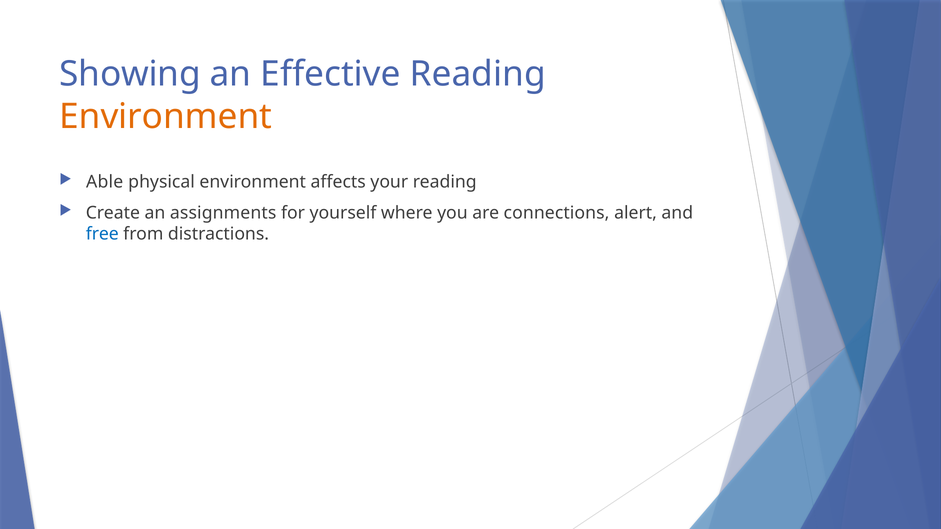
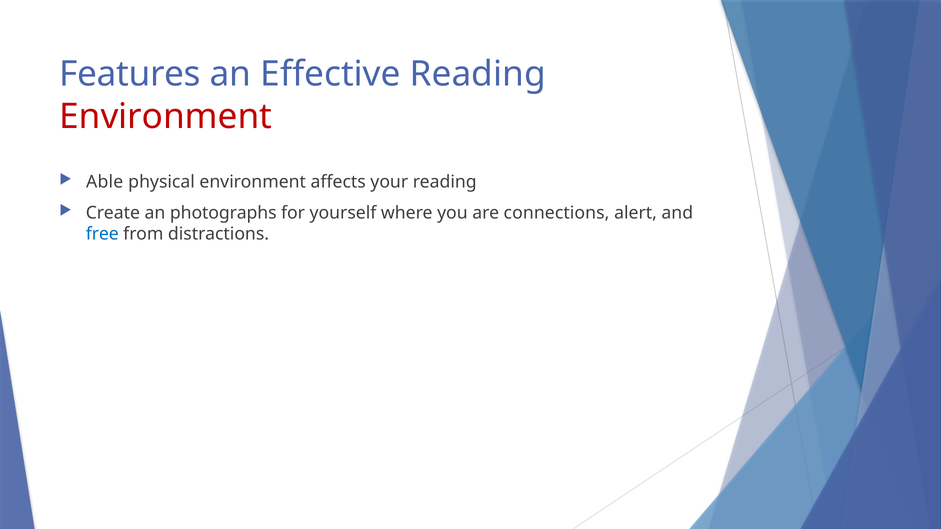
Showing: Showing -> Features (130, 74)
Environment colour: orange -> red (166, 117)
assignments: assignments -> photographs (223, 213)
